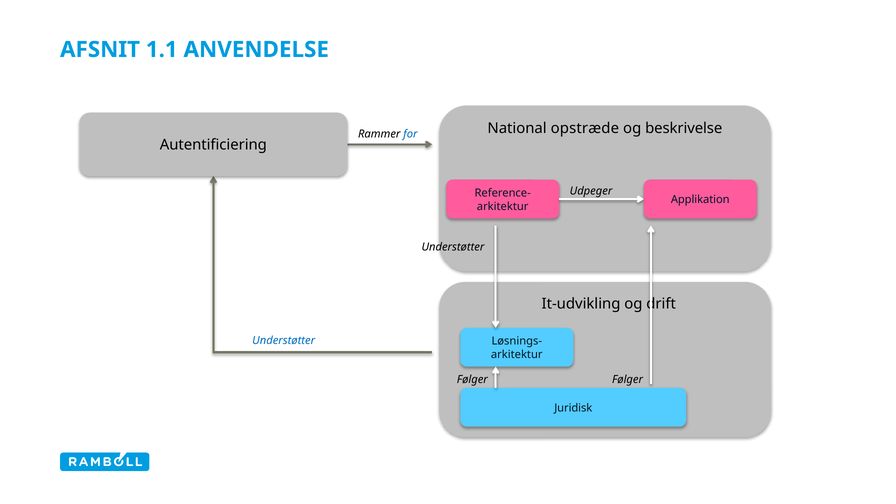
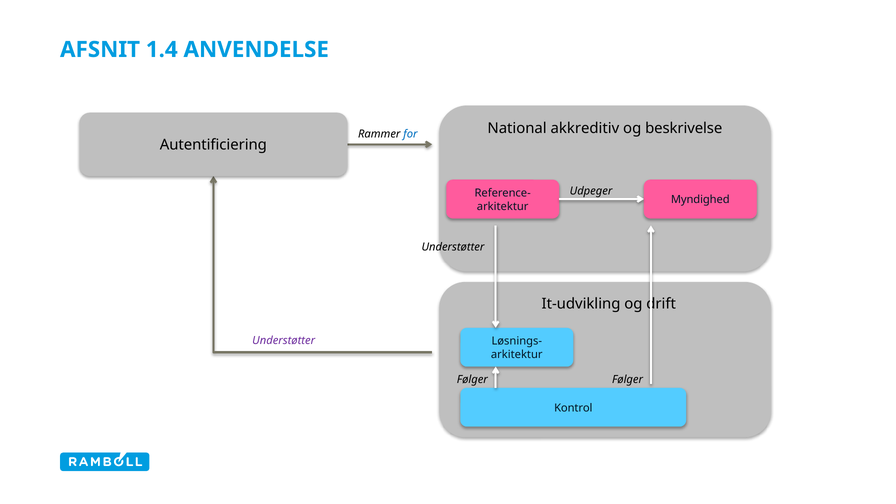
1.1: 1.1 -> 1.4 (162, 50)
opstræde: opstræde -> akkreditiv (585, 128)
Applikation: Applikation -> Myndighed (700, 200)
Understøtter colour: blue -> purple (284, 341)
Juridisk: Juridisk -> Kontrol (573, 408)
